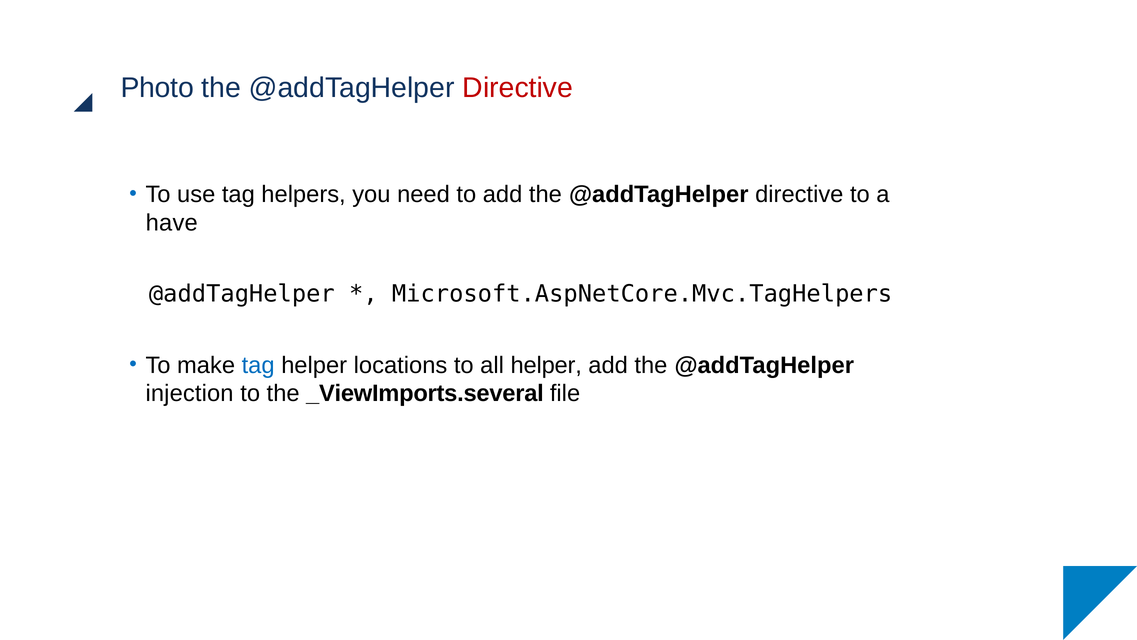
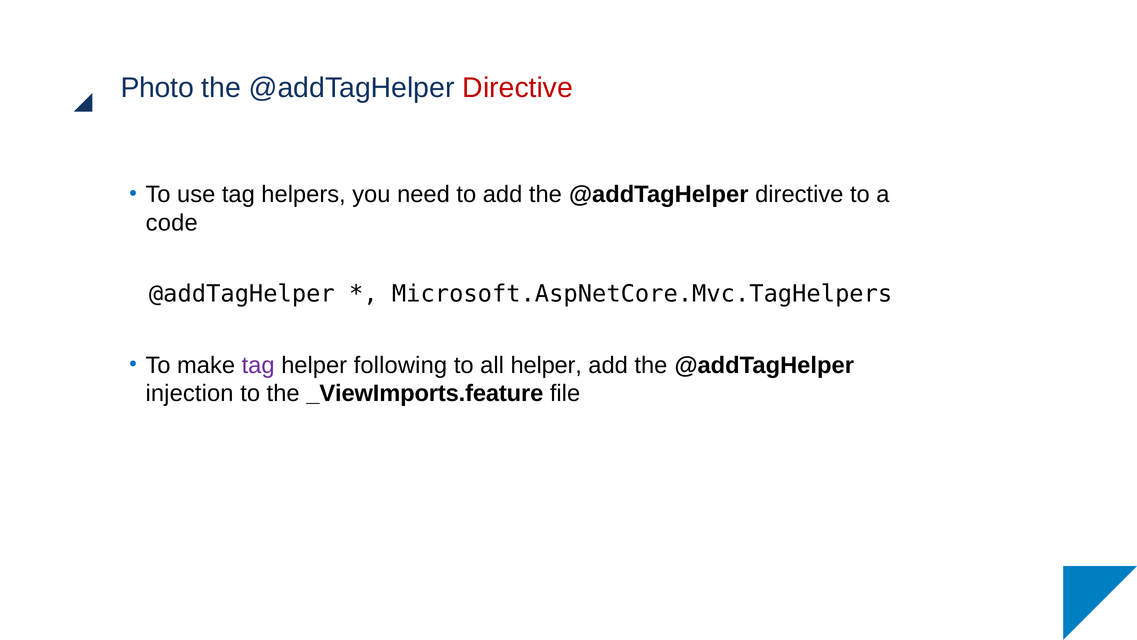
have: have -> code (172, 223)
tag colour: blue -> purple (258, 365)
locations: locations -> following (400, 365)
_ViewImports.several: _ViewImports.several -> _ViewImports.feature (425, 393)
